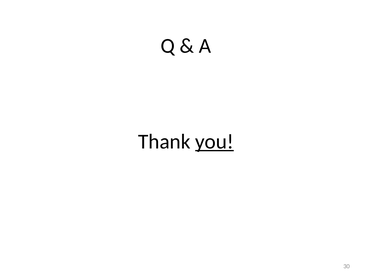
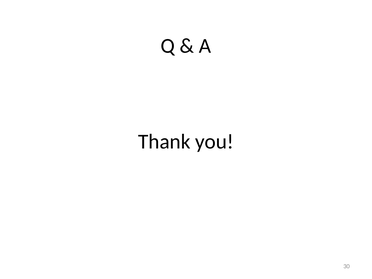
you underline: present -> none (214, 142)
